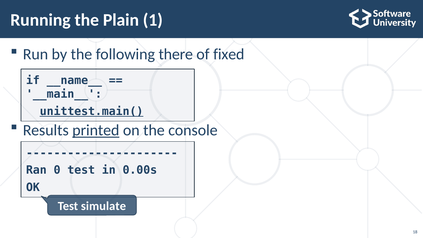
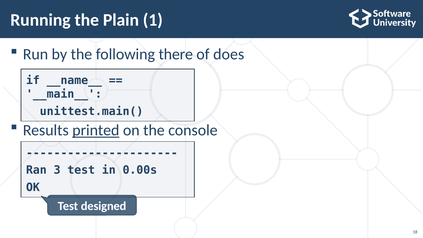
fixed: fixed -> does (229, 54)
unittest.main( underline: present -> none (92, 111)
0: 0 -> 3 (57, 170)
simulate: simulate -> designed (104, 206)
